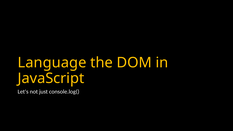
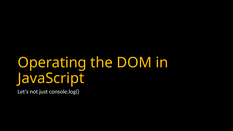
Language: Language -> Operating (52, 63)
